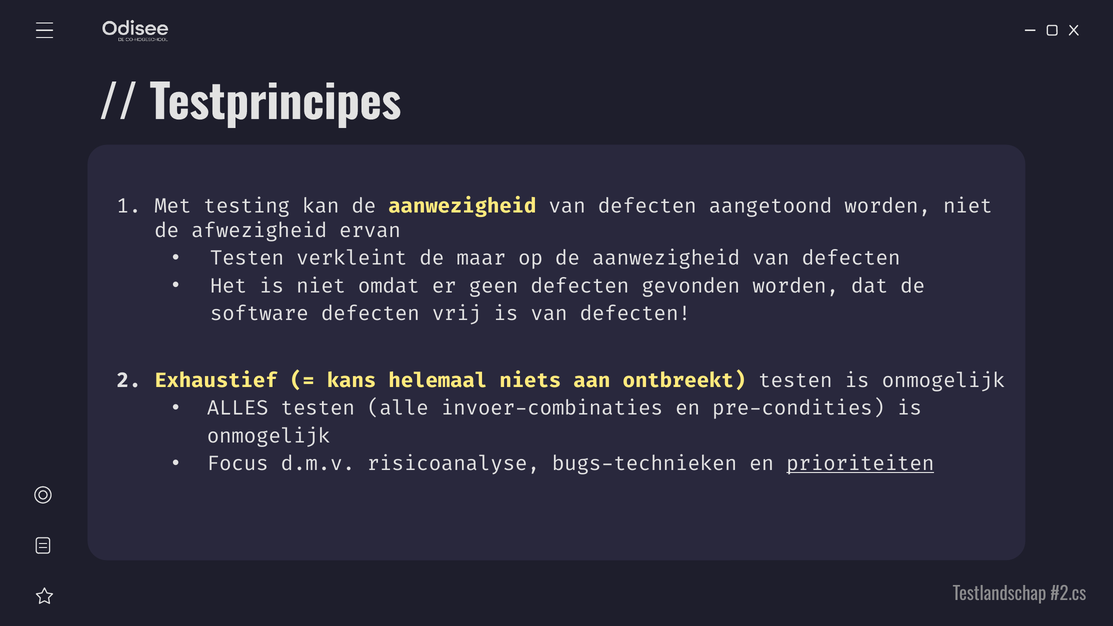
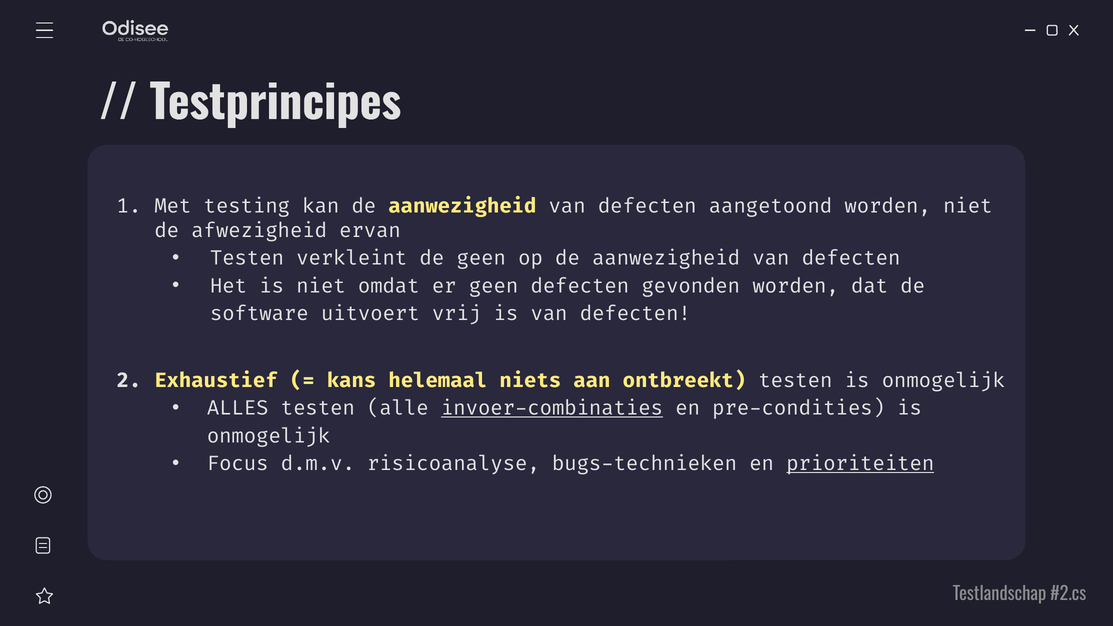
de maar: maar -> geen (481, 258)
software defecten: defecten -> uitvoert (370, 314)
invoer-combinaties underline: none -> present (552, 408)
